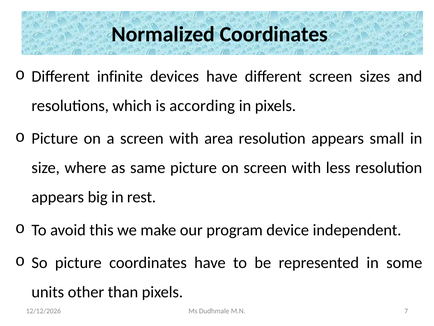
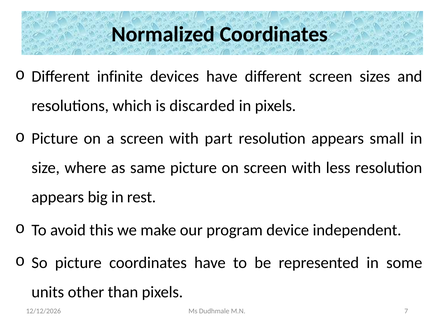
according: according -> discarded (202, 106)
area: area -> part (219, 138)
